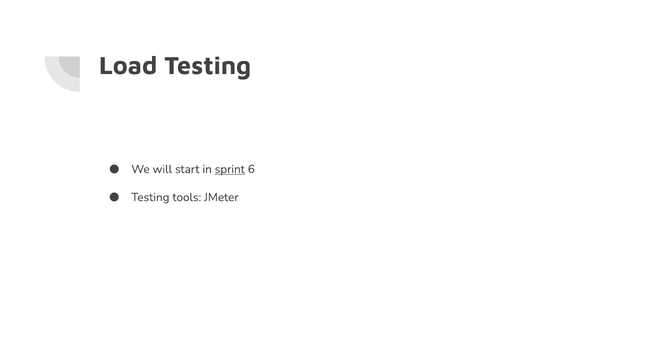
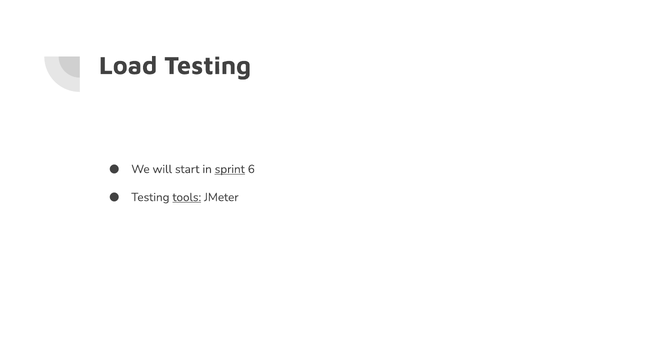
tools underline: none -> present (187, 198)
